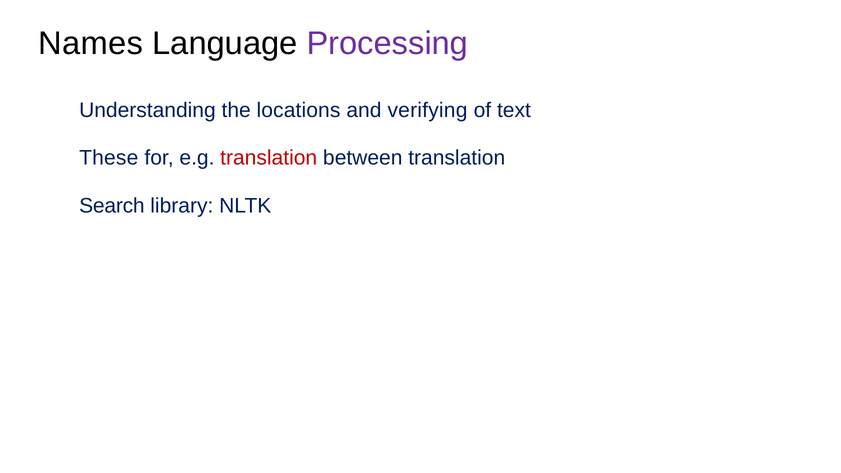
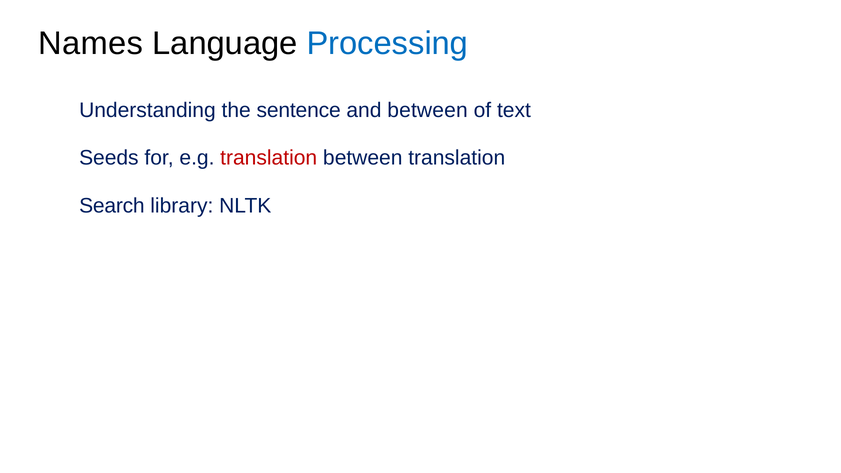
Processing colour: purple -> blue (387, 44)
locations: locations -> sentence (299, 110)
and verifying: verifying -> between (428, 110)
These: These -> Seeds (109, 158)
